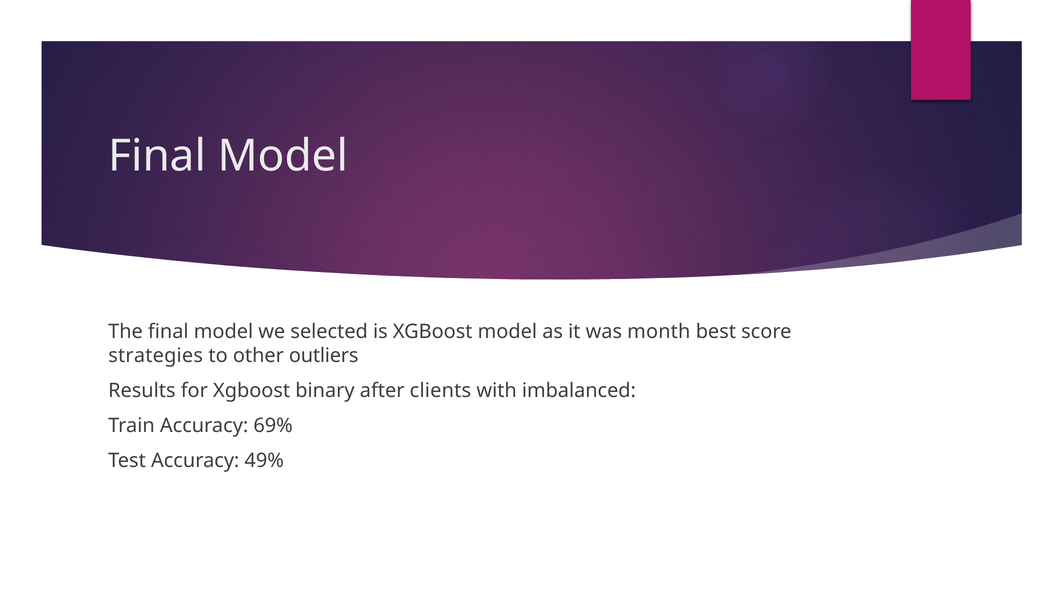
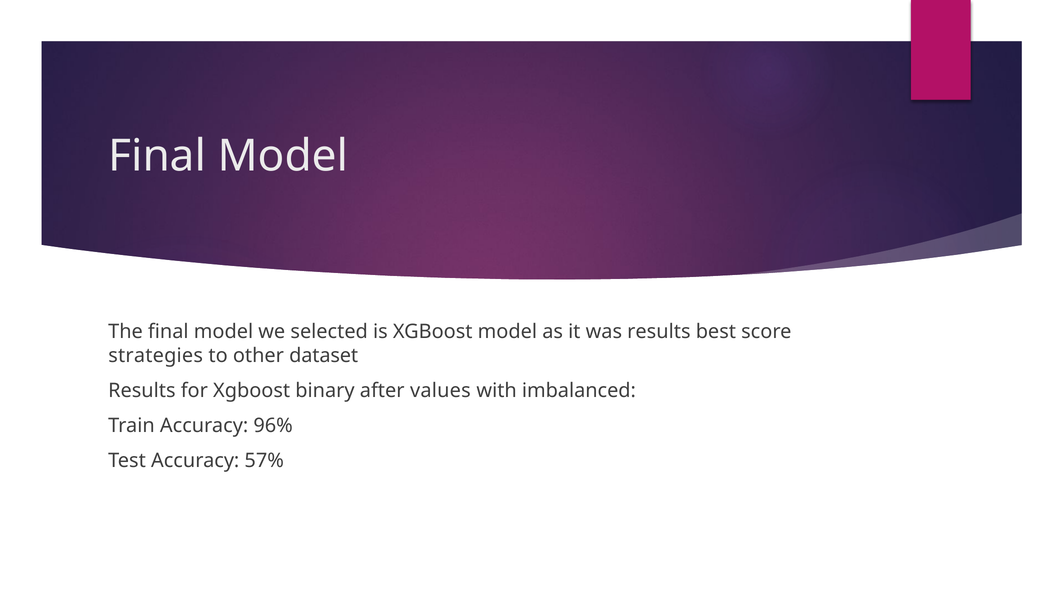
was month: month -> results (659, 331)
outliers: outliers -> dataset (324, 355)
clients: clients -> values (440, 390)
69%: 69% -> 96% (273, 425)
49%: 49% -> 57% (264, 460)
